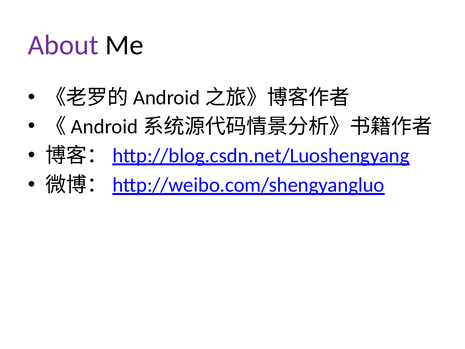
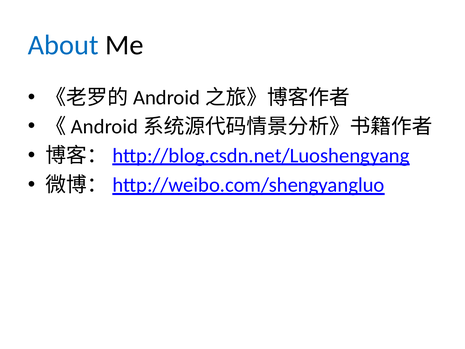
About colour: purple -> blue (63, 45)
